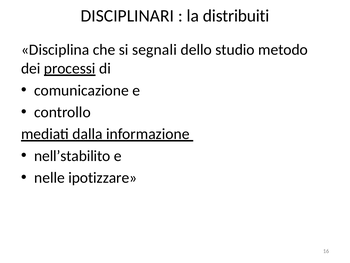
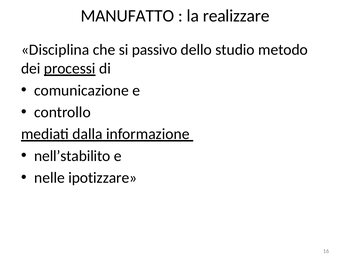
DISCIPLINARI: DISCIPLINARI -> MANUFATTO (127, 16)
distribuiti: distribuiti -> realizzare (236, 16)
segnali: segnali -> passivo (155, 50)
